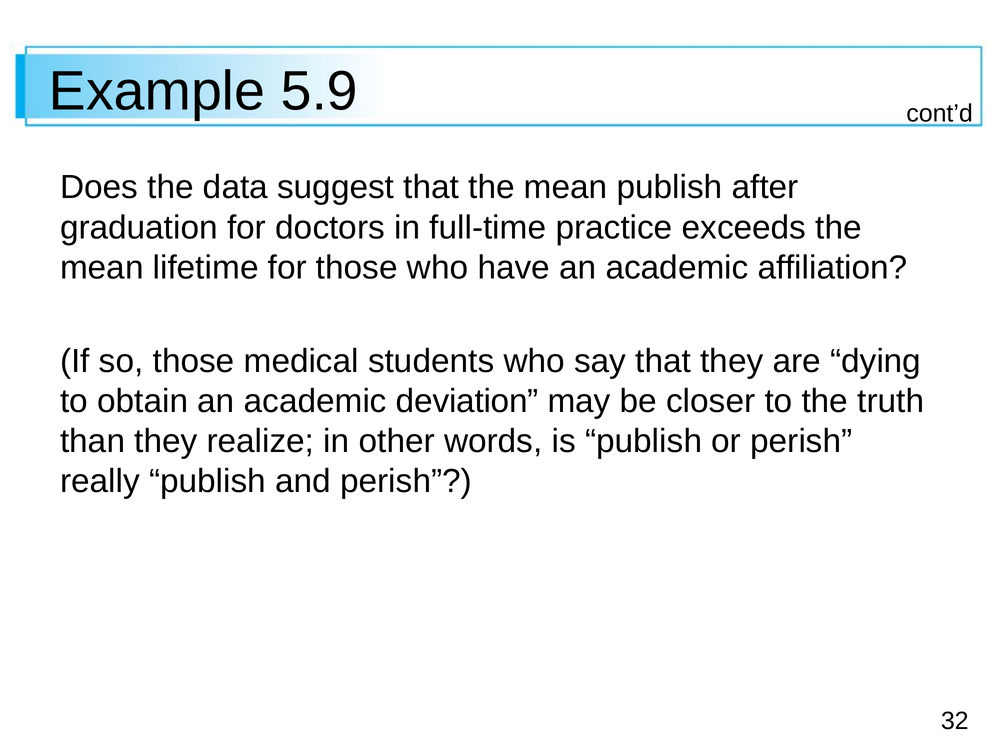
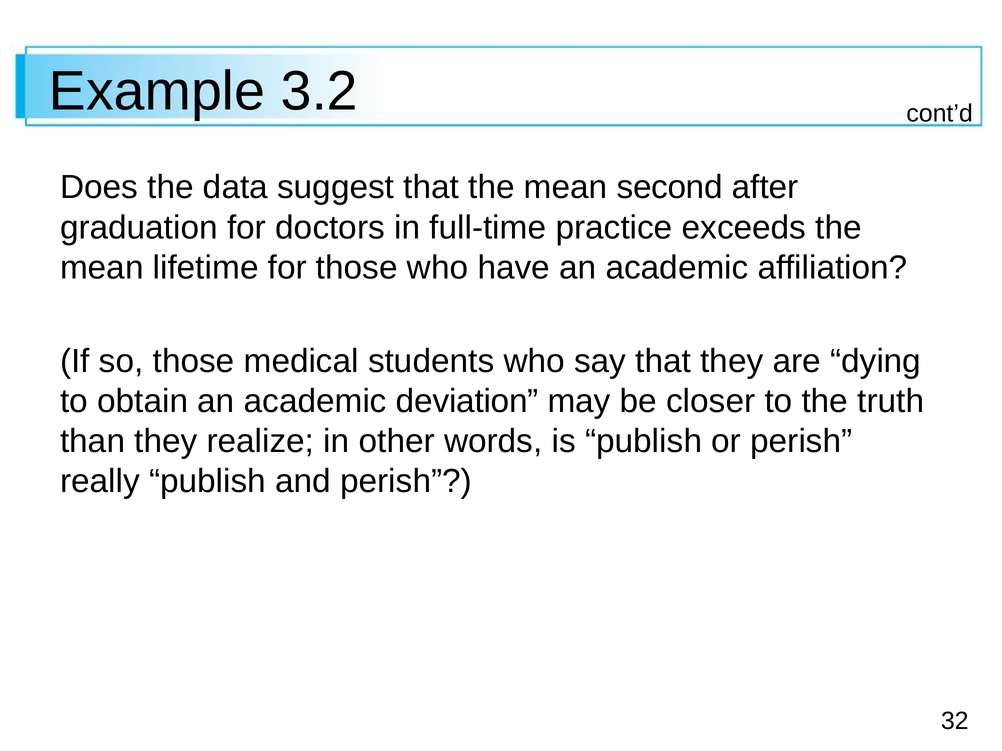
5.9: 5.9 -> 3.2 (319, 92)
mean publish: publish -> second (670, 188)
